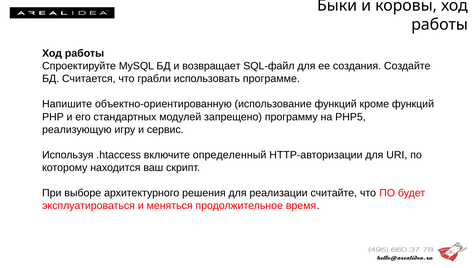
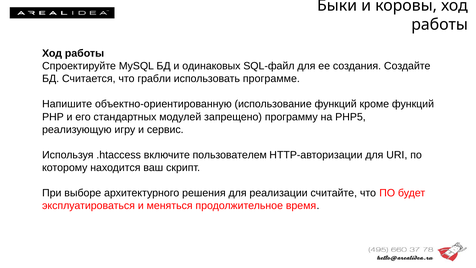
возвращает: возвращает -> одинаковых (211, 66)
определенный: определенный -> пользователем (230, 155)
